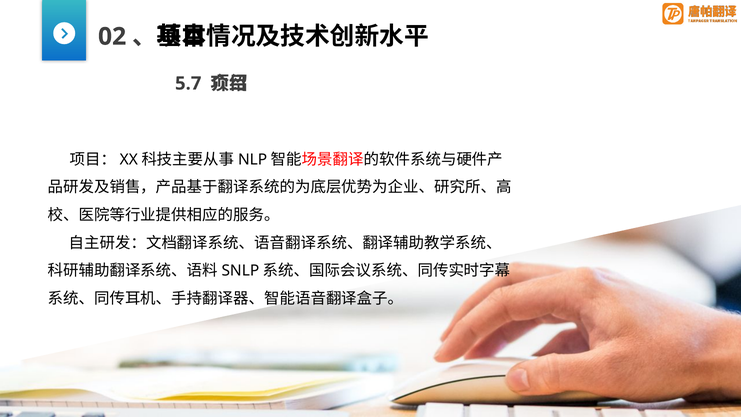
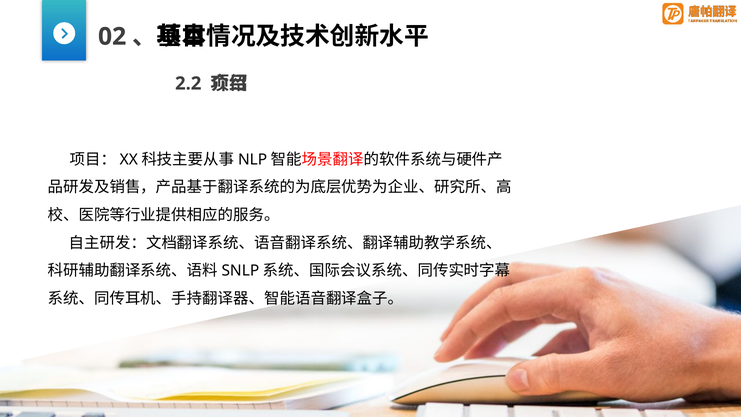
5.7: 5.7 -> 2.2 (188, 83)
